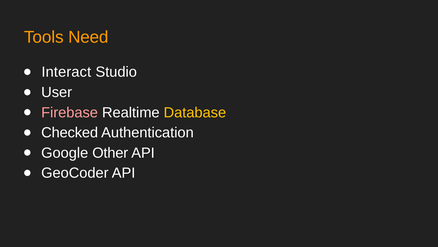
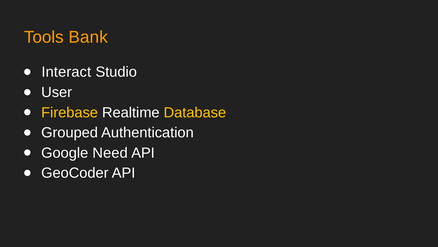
Need: Need -> Bank (88, 37)
Firebase colour: pink -> yellow (70, 112)
Checked: Checked -> Grouped (70, 132)
Other: Other -> Need (110, 153)
